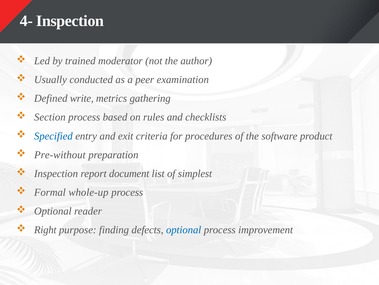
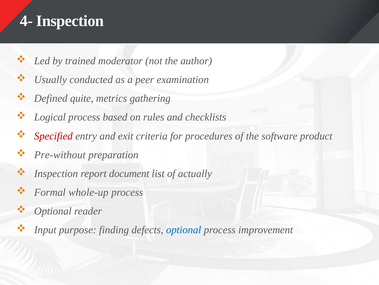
write: write -> quite (82, 98)
Section: Section -> Logical (50, 117)
Specified colour: blue -> red (53, 136)
simplest: simplest -> actually (195, 173)
Right: Right -> Input (45, 229)
